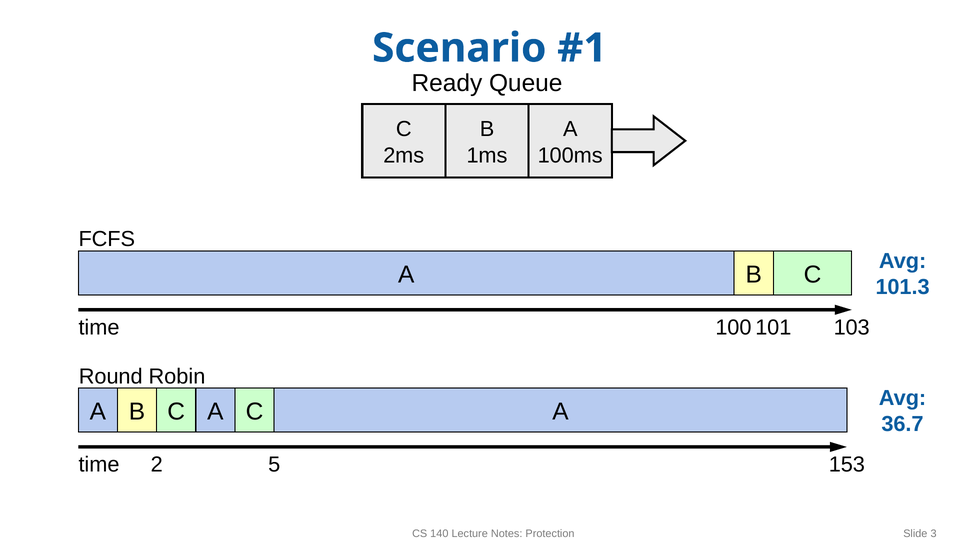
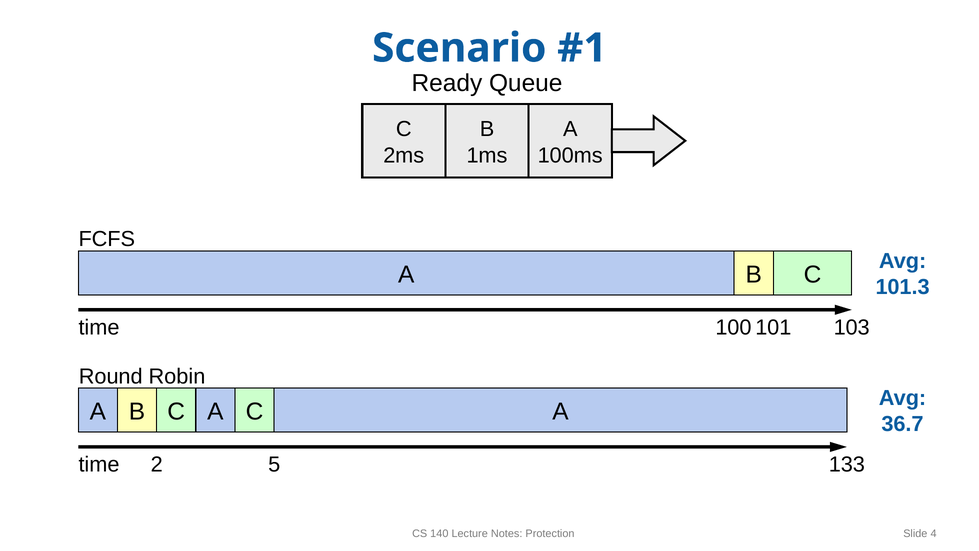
153: 153 -> 133 (847, 464)
3: 3 -> 4 (934, 533)
